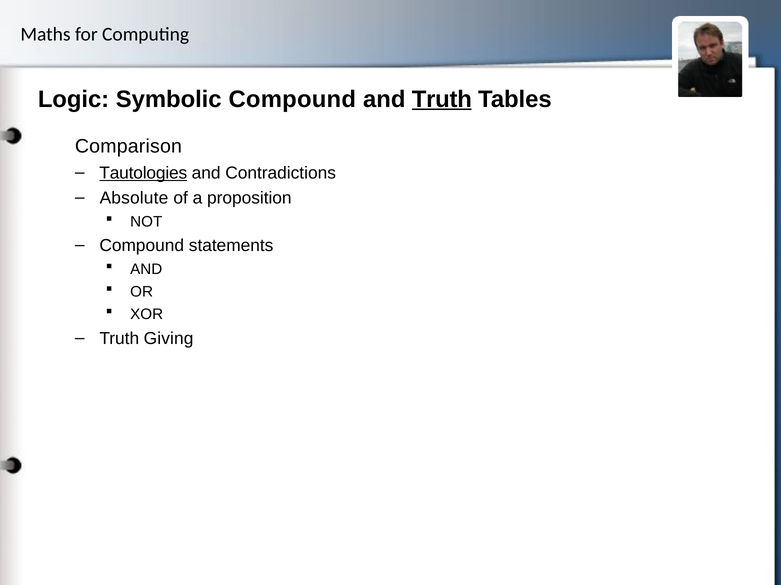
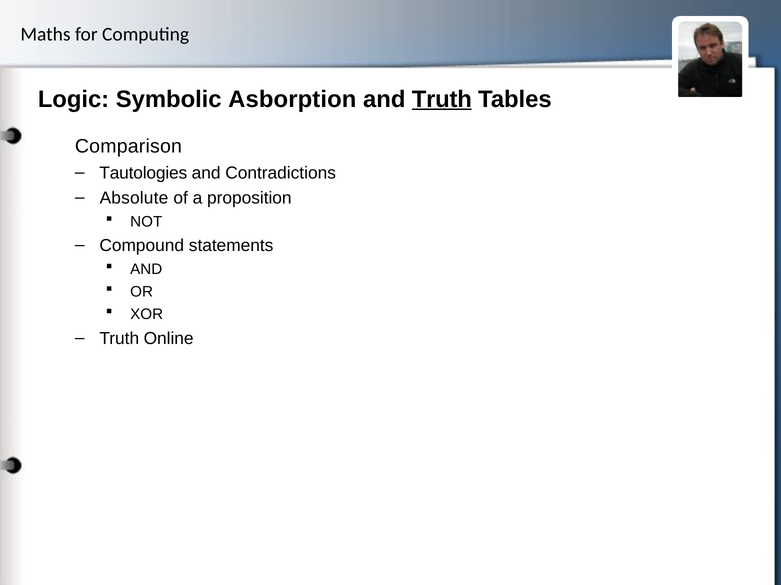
Symbolic Compound: Compound -> Asborption (292, 99)
Tautologies underline: present -> none (143, 173)
Giving: Giving -> Online (169, 339)
